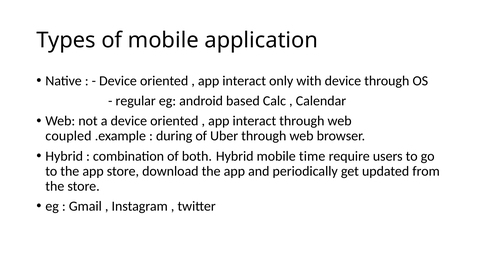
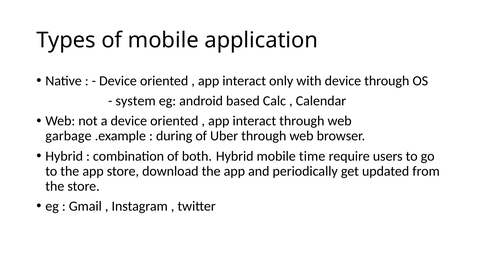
regular: regular -> system (136, 101)
coupled: coupled -> garbage (68, 136)
